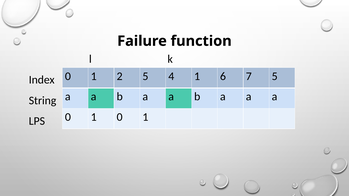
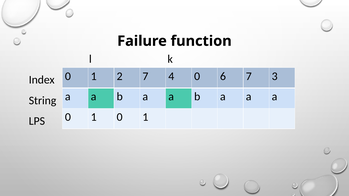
2 5: 5 -> 7 (145, 76)
4 1: 1 -> 0 (197, 76)
7 5: 5 -> 3 (275, 76)
